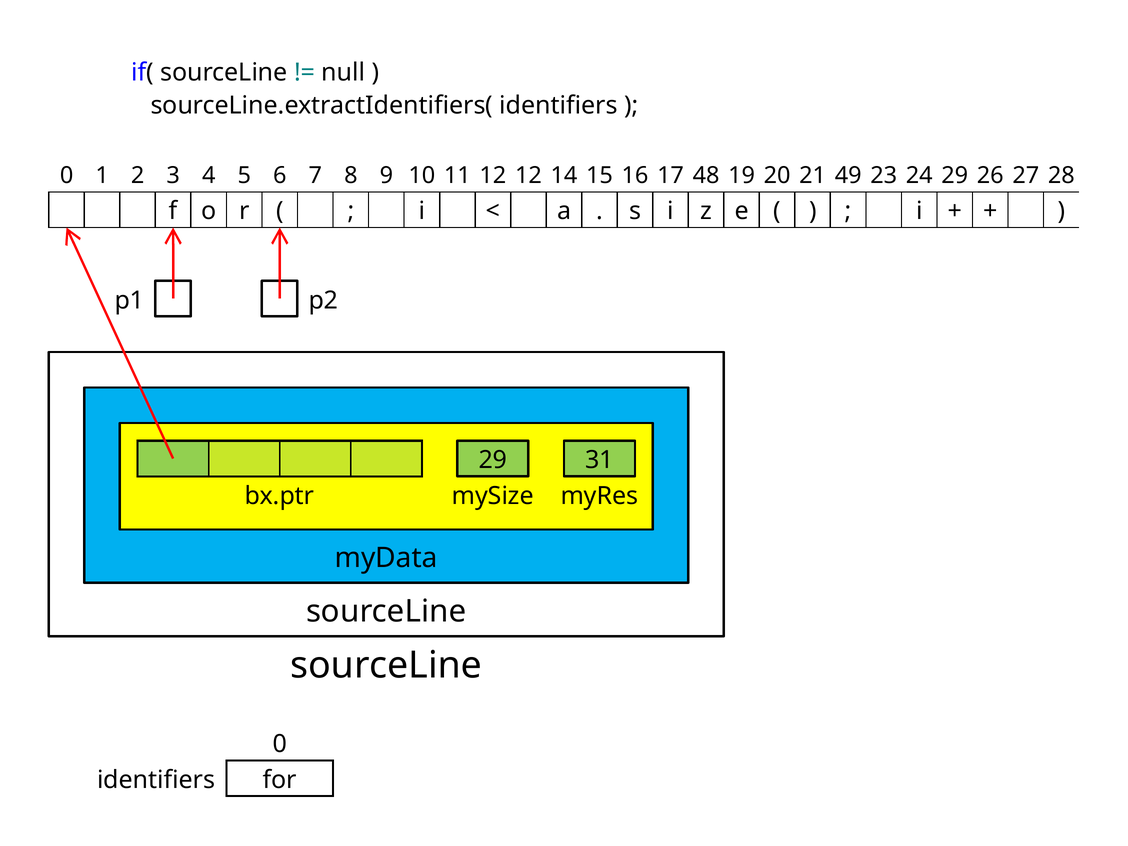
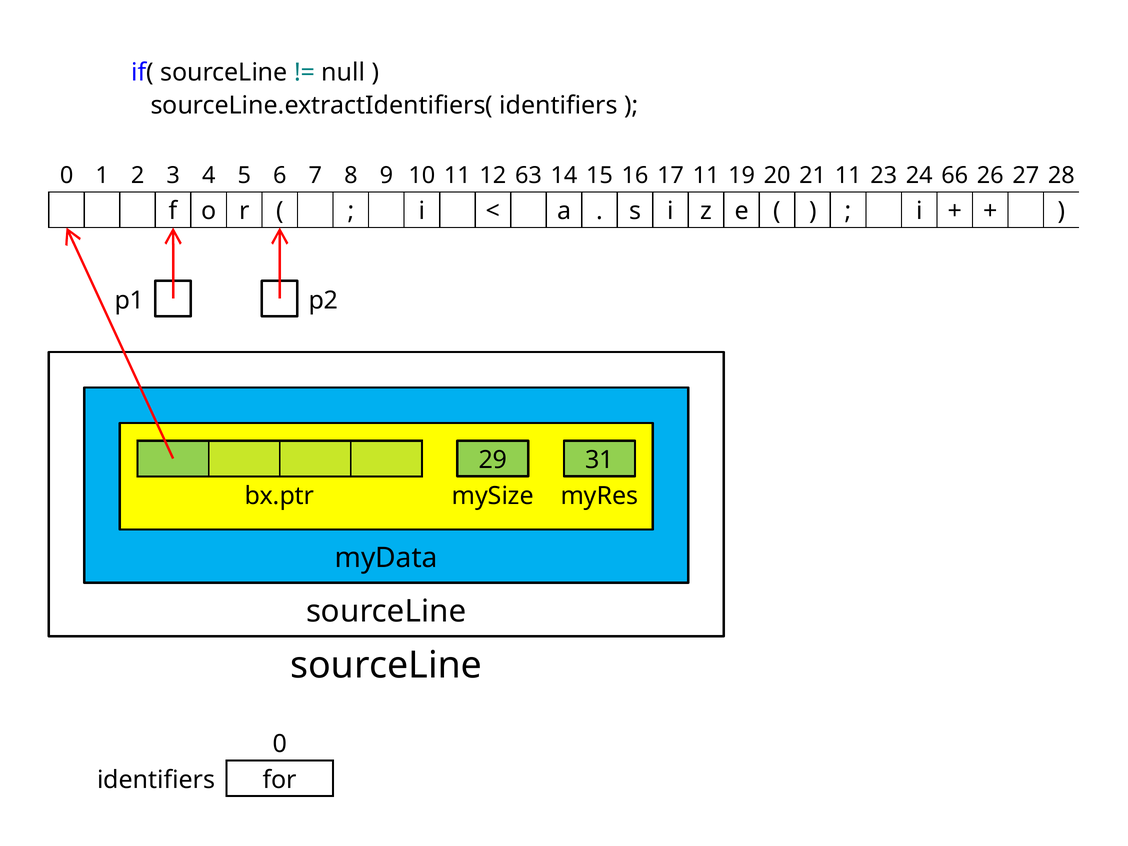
12 12: 12 -> 63 (528, 176)
17 48: 48 -> 11 (706, 176)
21 49: 49 -> 11 (848, 176)
24 29: 29 -> 66 (955, 176)
